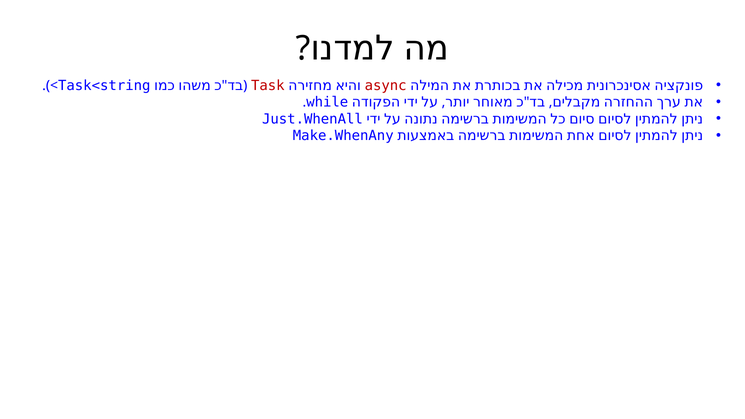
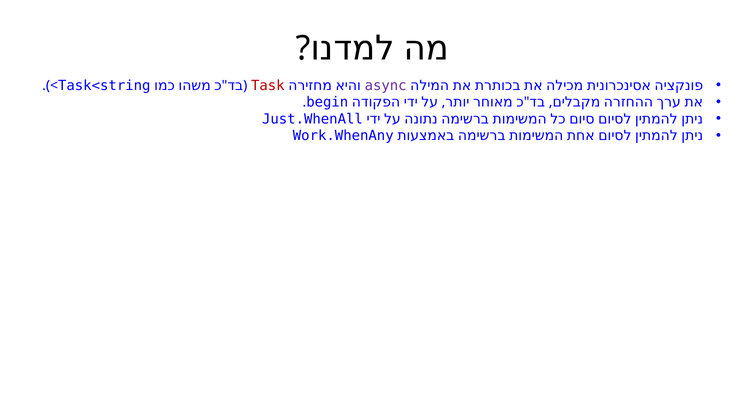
async colour: red -> purple (386, 86)
while: while -> begin (327, 102)
Make.WhenAny: Make.WhenAny -> Work.WhenAny (343, 136)
